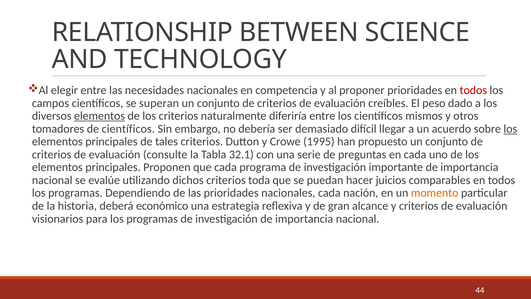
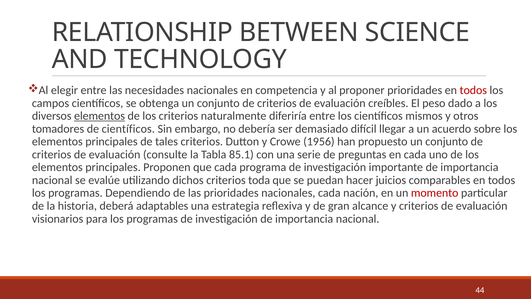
superan: superan -> obtenga (159, 103)
los underline: present -> none (510, 129)
1995: 1995 -> 1956 (319, 142)
32.1: 32.1 -> 85.1 (241, 154)
momento colour: orange -> red (435, 193)
económico: económico -> adaptables (162, 206)
